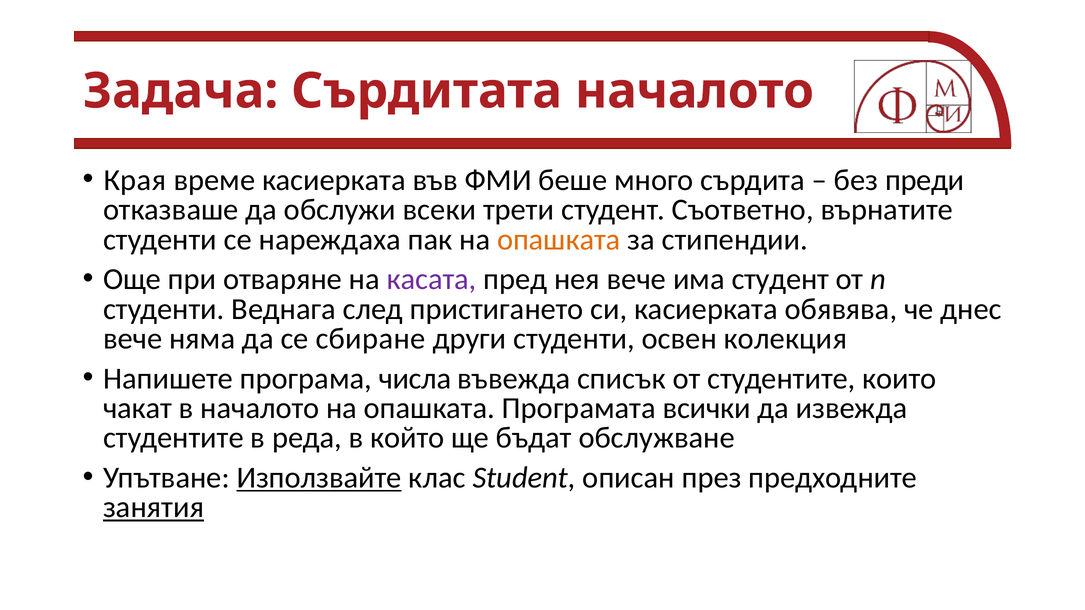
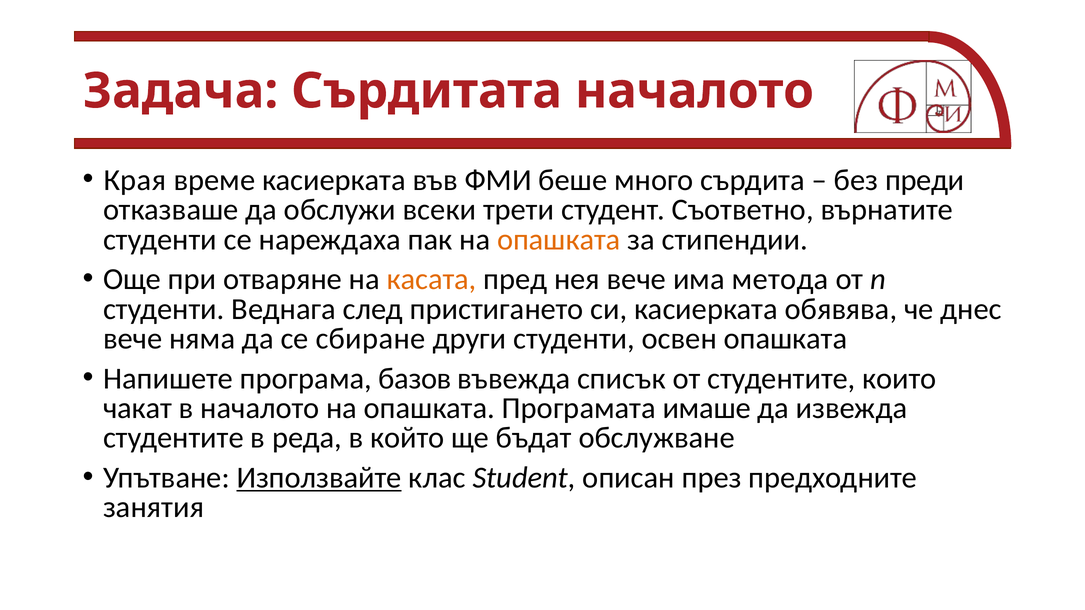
касата colour: purple -> orange (432, 279)
има студент: студент -> метода (780, 279)
освен колекция: колекция -> опашката (785, 339)
числа: числа -> базов (415, 379)
всички: всички -> имаше (707, 408)
занятия underline: present -> none (154, 508)
